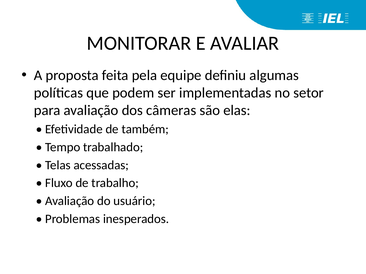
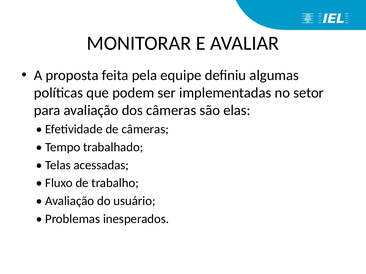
de também: também -> câmeras (145, 130)
